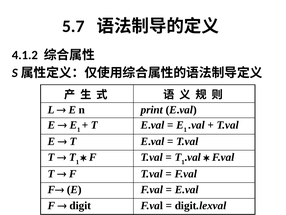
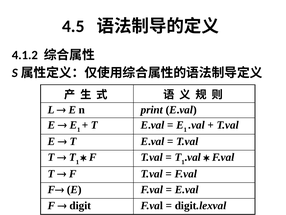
5.7: 5.7 -> 4.5 (73, 26)
